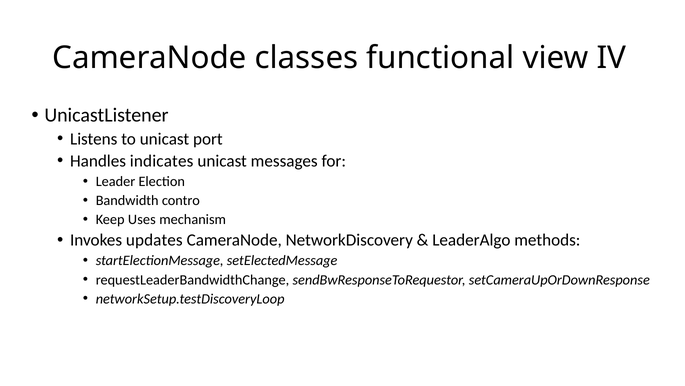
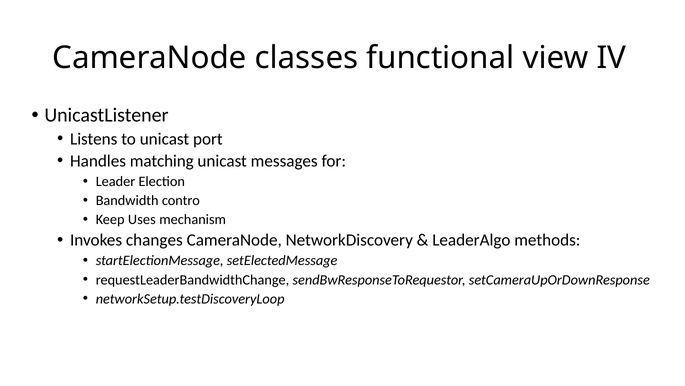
indicates: indicates -> matching (162, 161)
updates: updates -> changes (154, 240)
